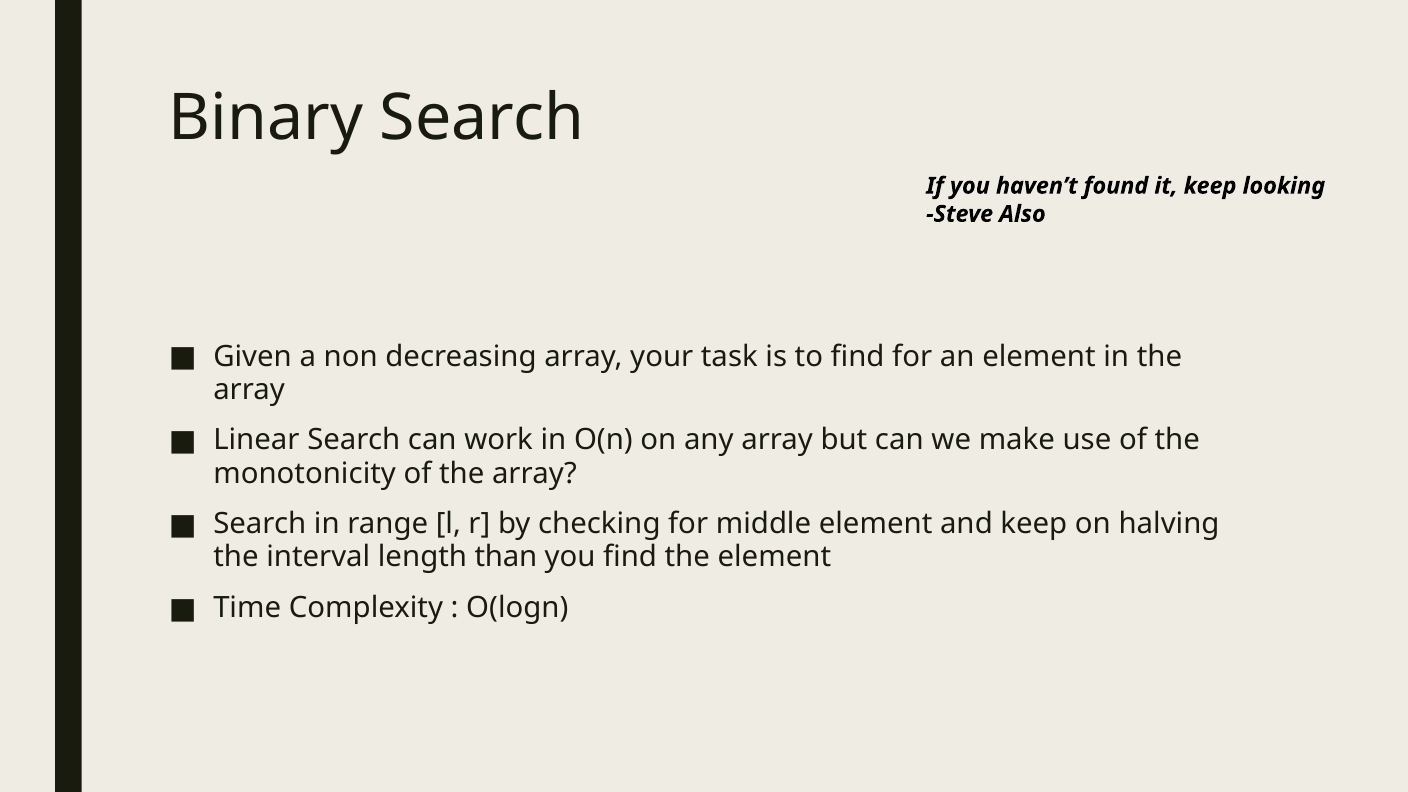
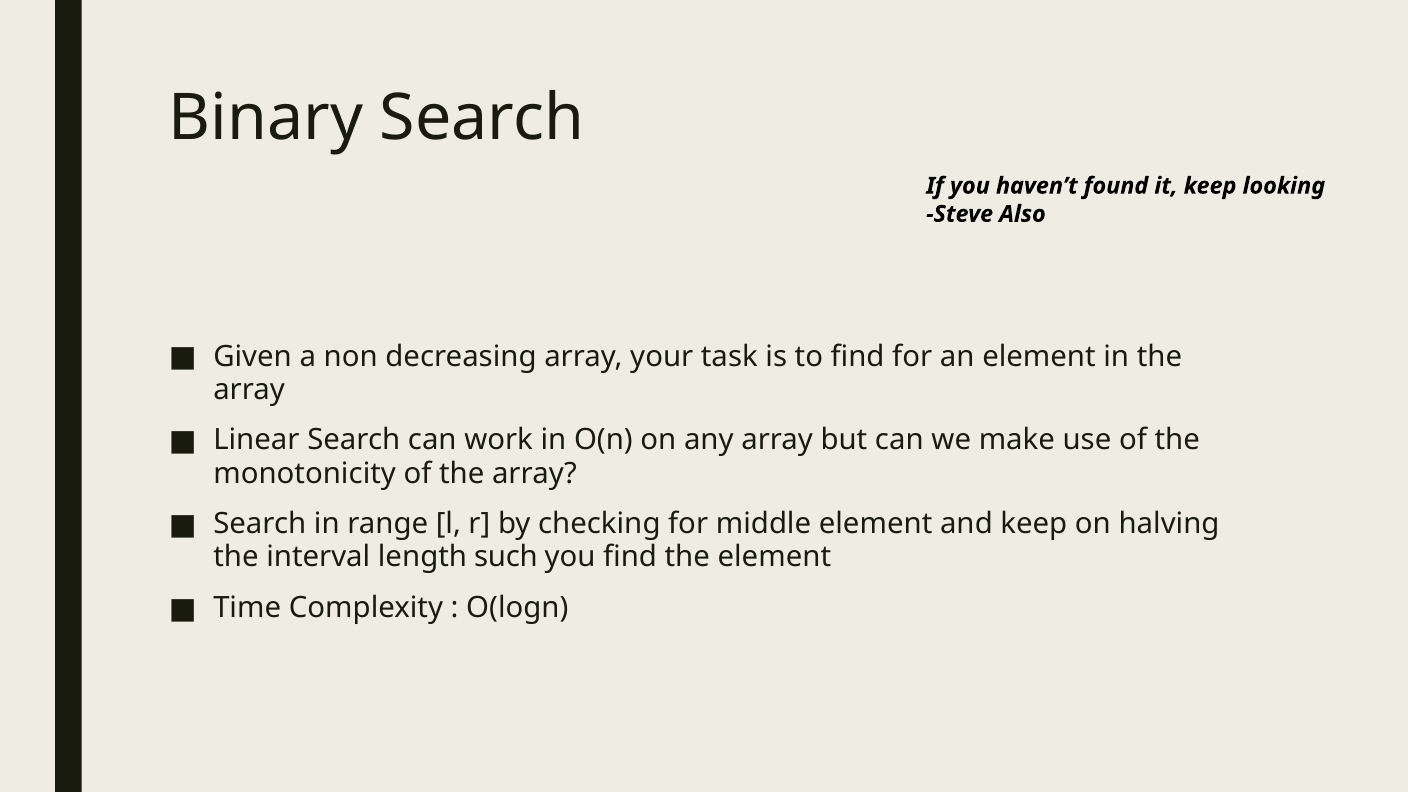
than: than -> such (506, 557)
